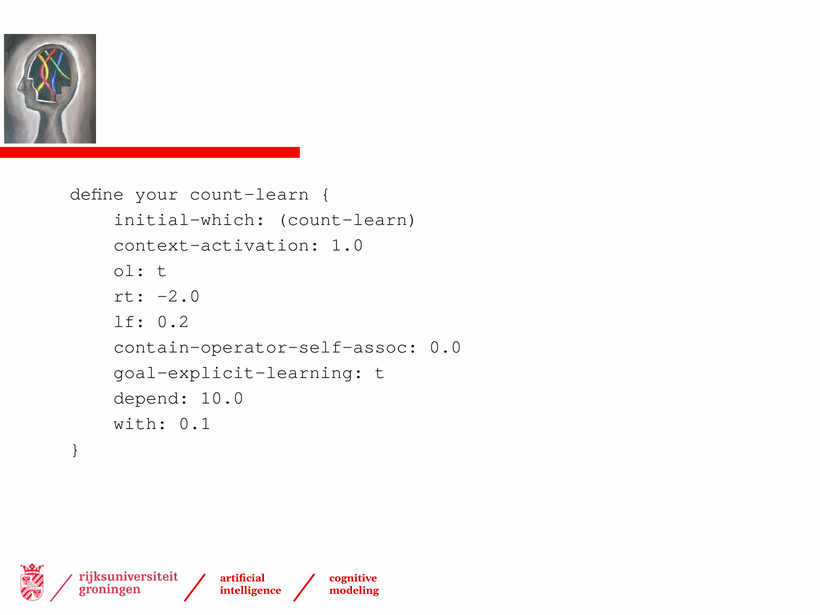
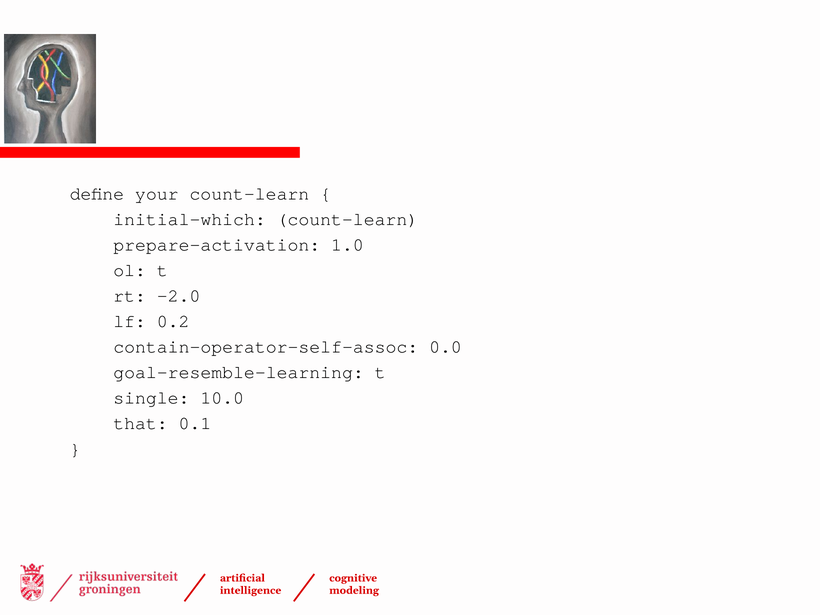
context-activation: context-activation -> prepare-activation (217, 245)
goal-explicit-learning: goal-explicit-learning -> goal-resemble-learning (239, 372)
depend: depend -> single (151, 398)
with: with -> that (141, 423)
